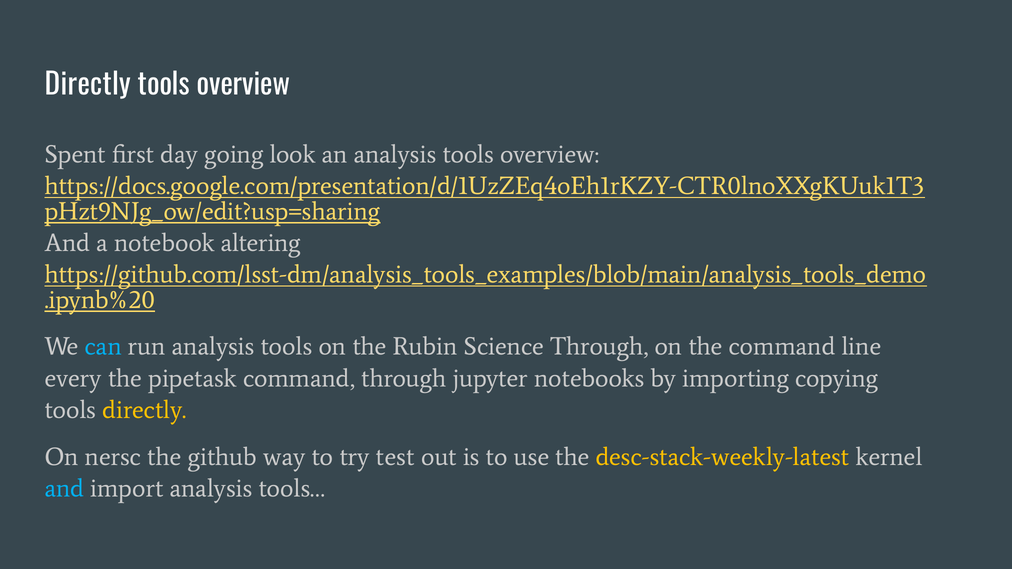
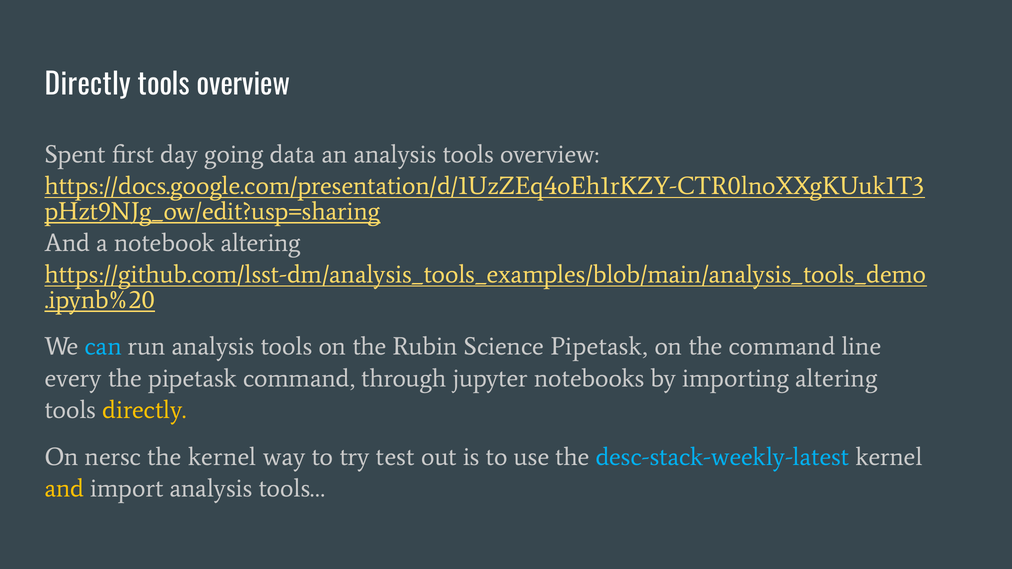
look: look -> data (292, 154)
Science Through: Through -> Pipetask (599, 347)
importing copying: copying -> altering (836, 378)
the github: github -> kernel (222, 457)
desc-stack-weekly-latest colour: yellow -> light blue (722, 457)
and colour: light blue -> yellow (64, 489)
